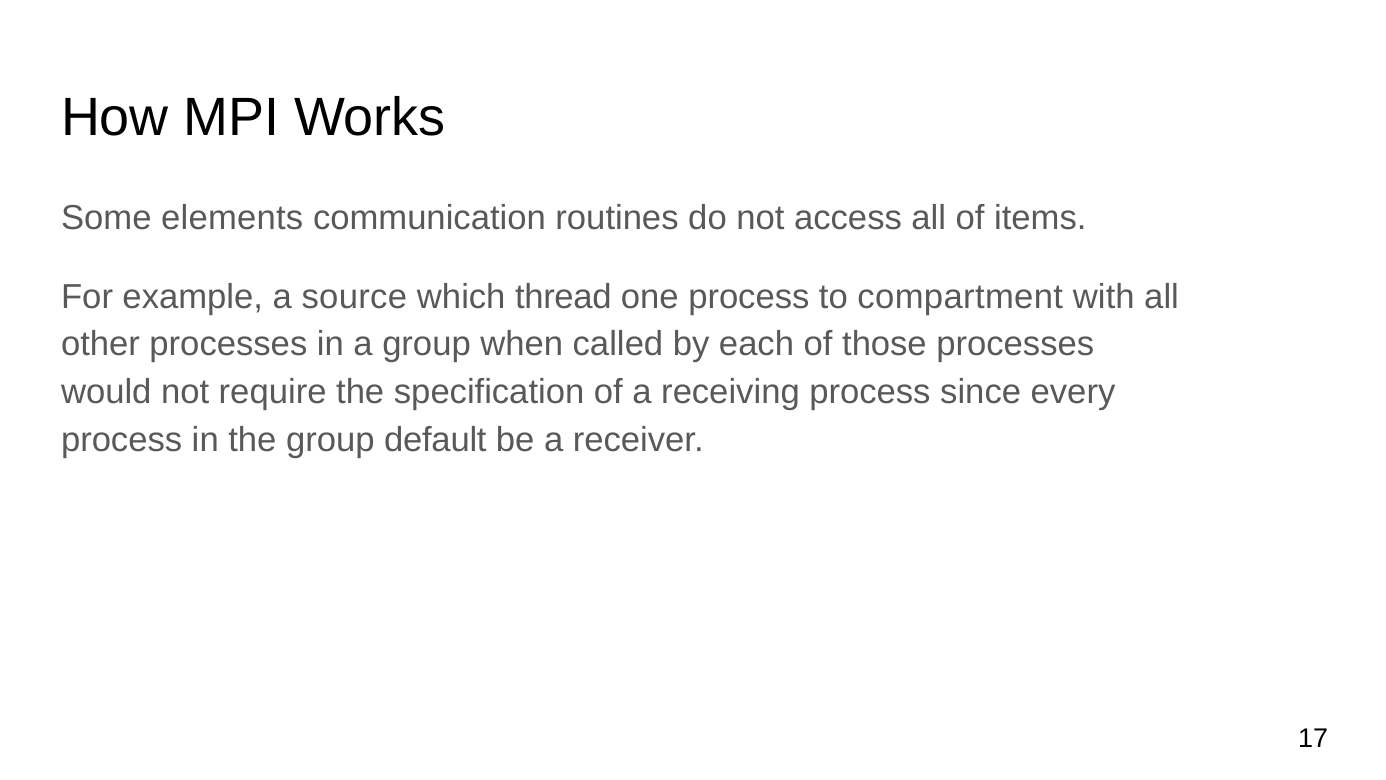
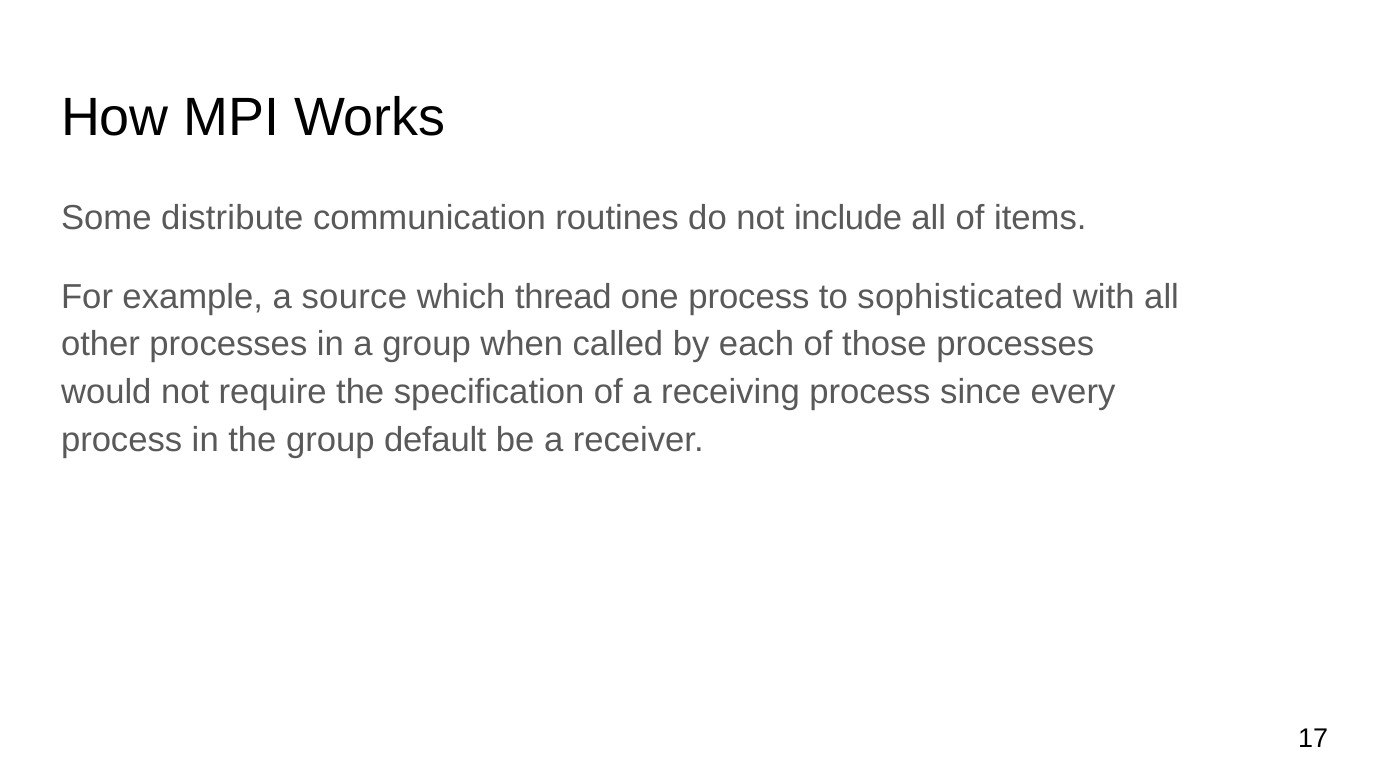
elements: elements -> distribute (232, 218)
access: access -> include (848, 218)
compartment: compartment -> sophisticated (960, 297)
